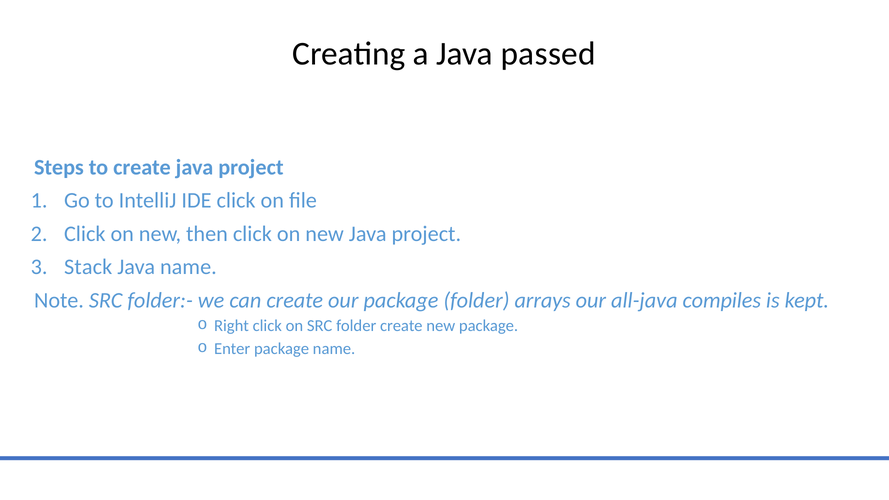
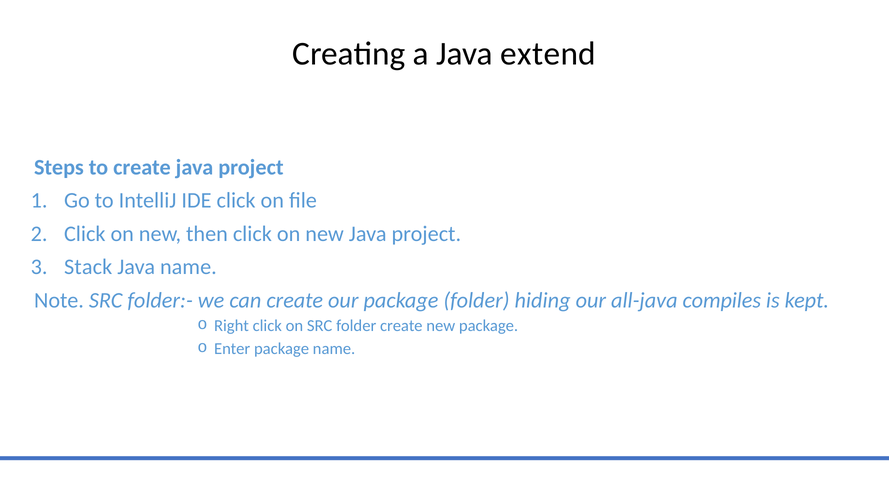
passed: passed -> extend (548, 54)
arrays: arrays -> hiding (543, 300)
